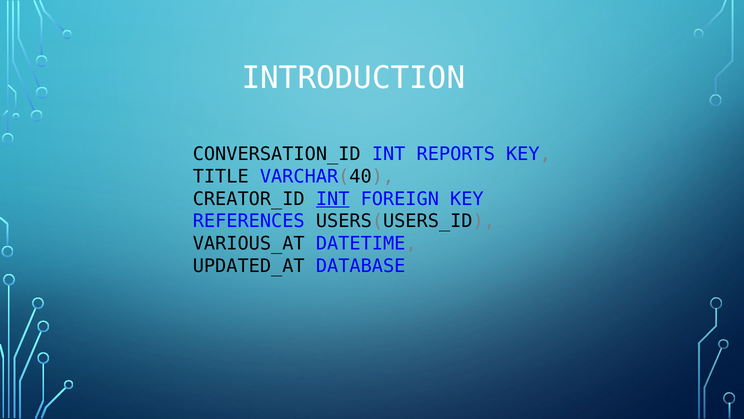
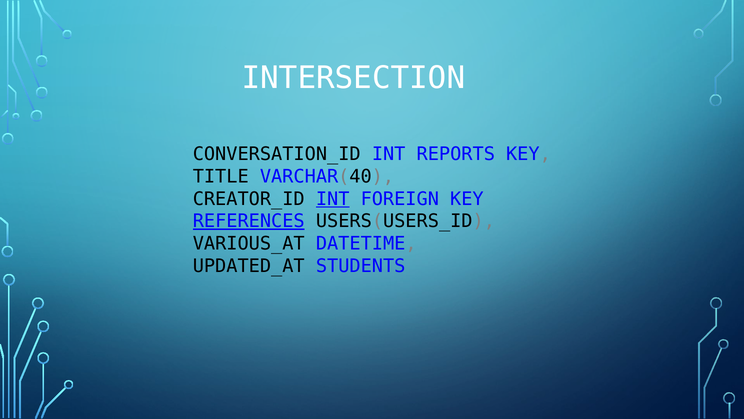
INTRODUCTION: INTRODUCTION -> INTERSECTION (353, 78)
REFERENCES underline: none -> present (249, 221)
DATABASE: DATABASE -> STUDENTS (361, 266)
